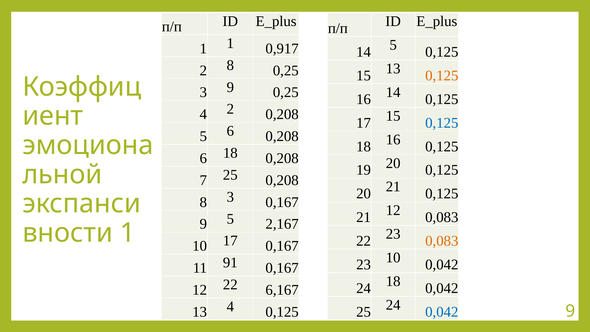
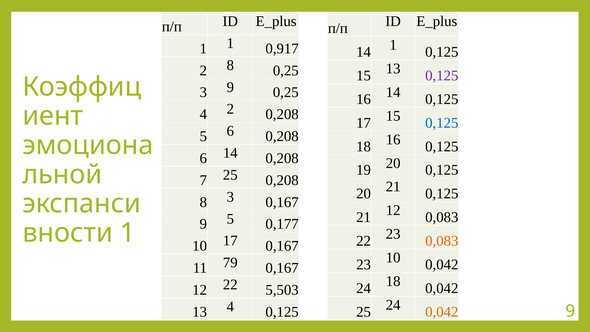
14 5: 5 -> 1 (393, 45)
0,125 colour: orange -> purple (442, 76)
6 18: 18 -> 14 (230, 153)
2,167: 2,167 -> 0,177 (282, 224)
91: 91 -> 79 (230, 263)
6,167: 6,167 -> 5,503 (282, 290)
0,042 colour: blue -> orange (442, 312)
